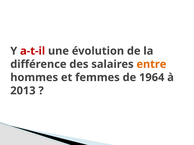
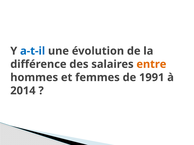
a-t-il colour: red -> blue (33, 51)
1964: 1964 -> 1991 (152, 78)
2013: 2013 -> 2014 (23, 91)
